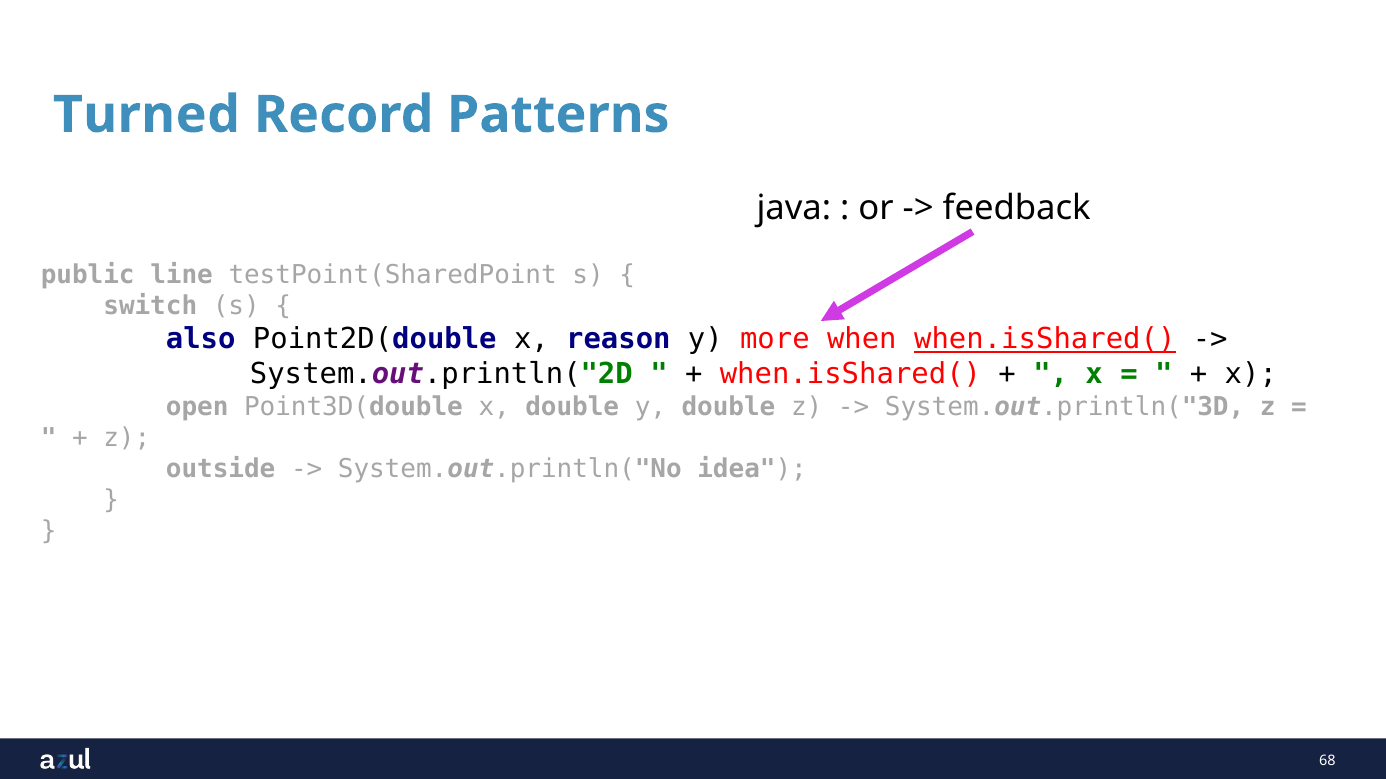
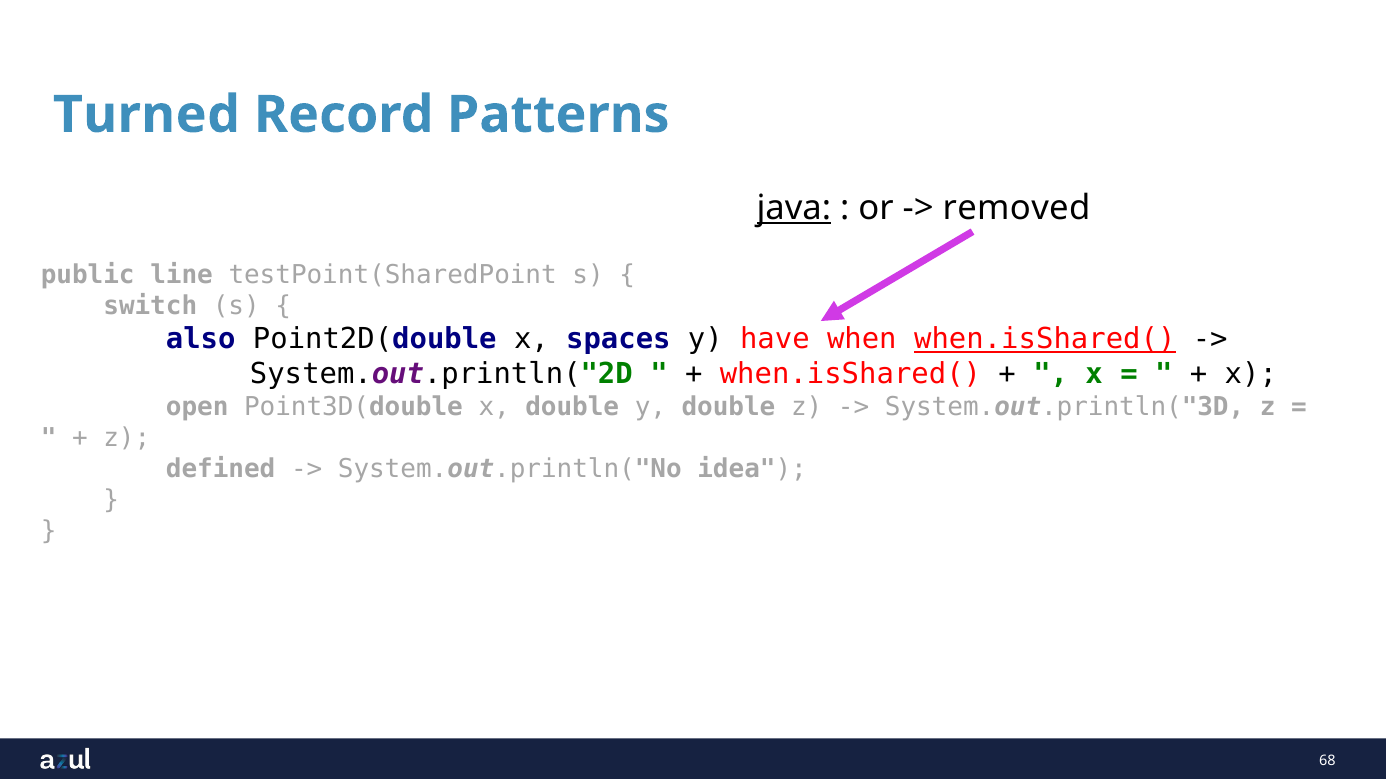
java underline: none -> present (794, 208)
feedback: feedback -> removed (1017, 208)
reason: reason -> spaces (618, 340)
more: more -> have (775, 340)
outside: outside -> defined (221, 469)
